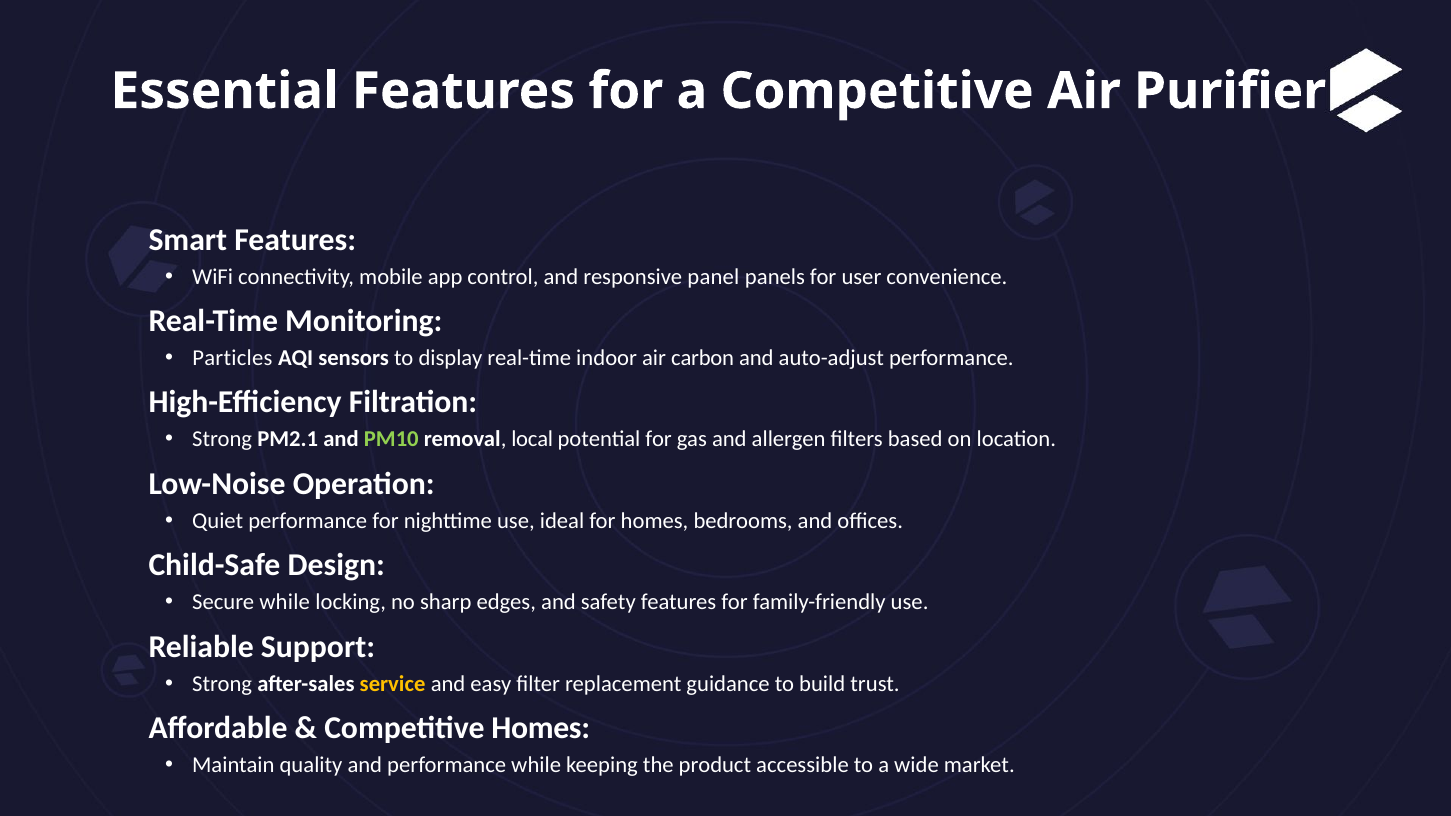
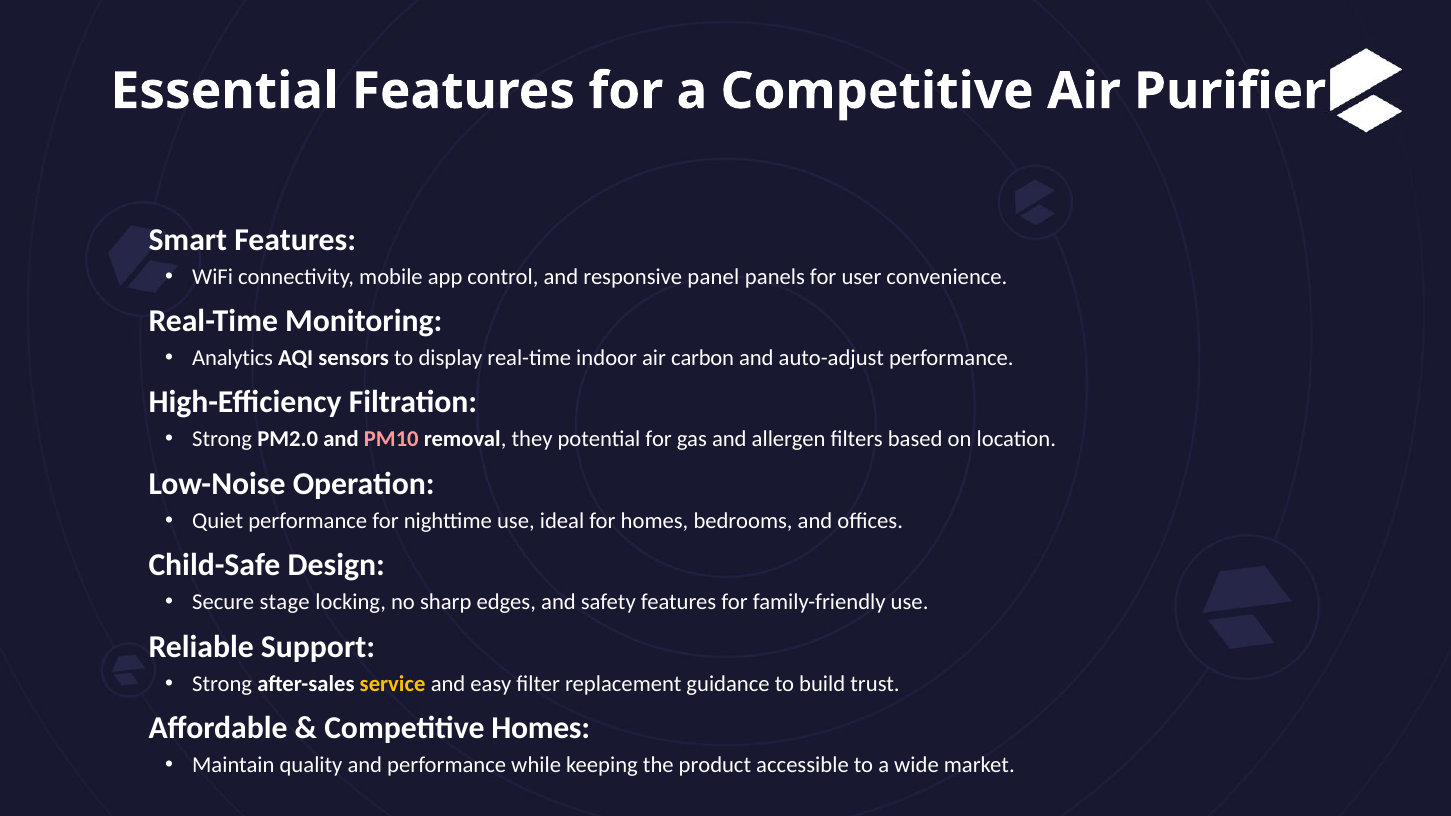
Particles: Particles -> Analytics (233, 358)
PM2.1: PM2.1 -> PM2.0 (288, 440)
PM10 colour: light green -> pink (391, 440)
local: local -> they (532, 440)
Secure while: while -> stage (285, 602)
